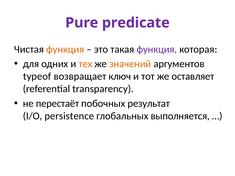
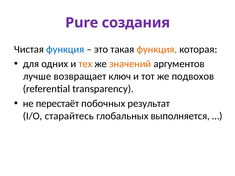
predicate: predicate -> создания (136, 23)
функция colour: orange -> blue (65, 49)
функция colour: purple -> orange (157, 49)
typeof: typeof -> лучше (37, 76)
оставляет: оставляет -> подвохов (193, 76)
persistence: persistence -> старайтесь (69, 116)
